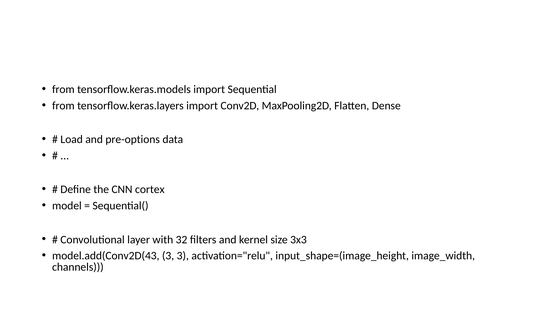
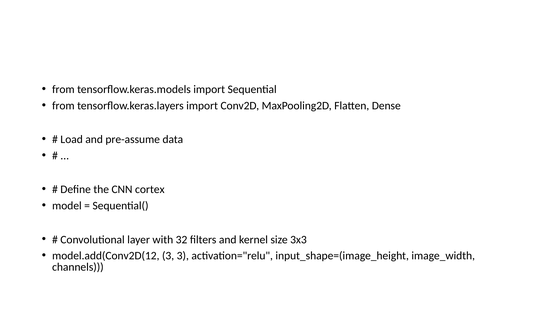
pre-options: pre-options -> pre-assume (133, 139)
model.add(Conv2D(43: model.add(Conv2D(43 -> model.add(Conv2D(12 (106, 256)
